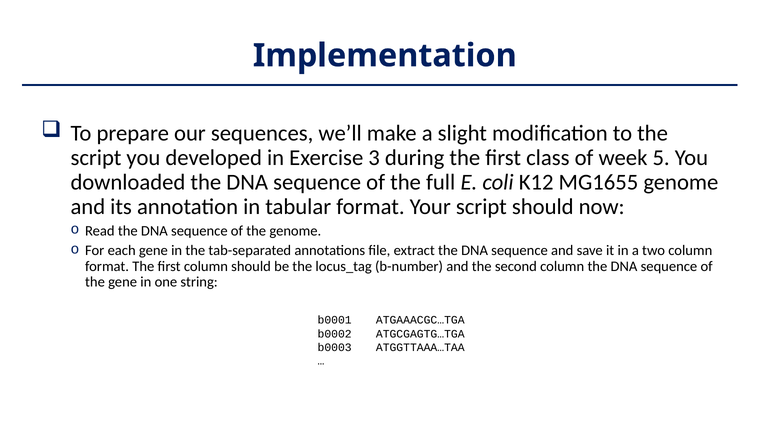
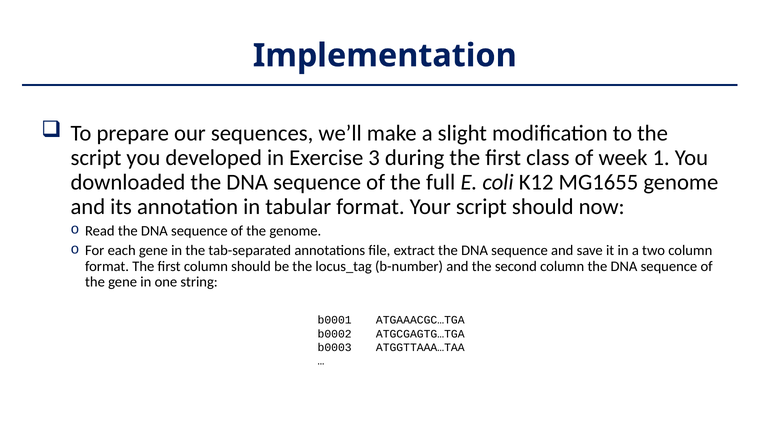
5: 5 -> 1 (661, 158)
